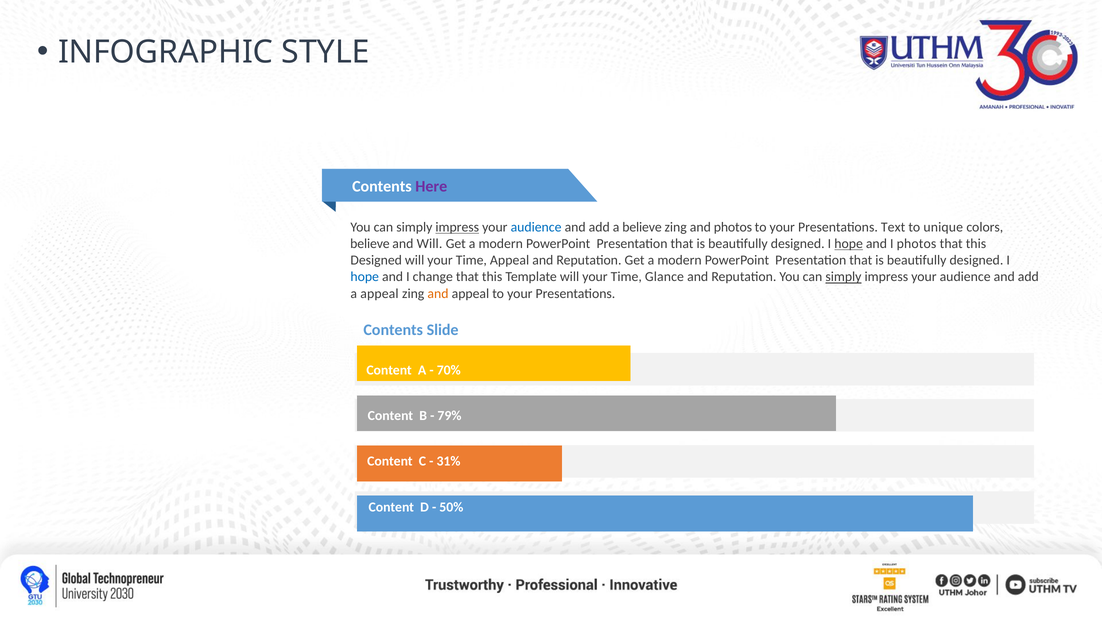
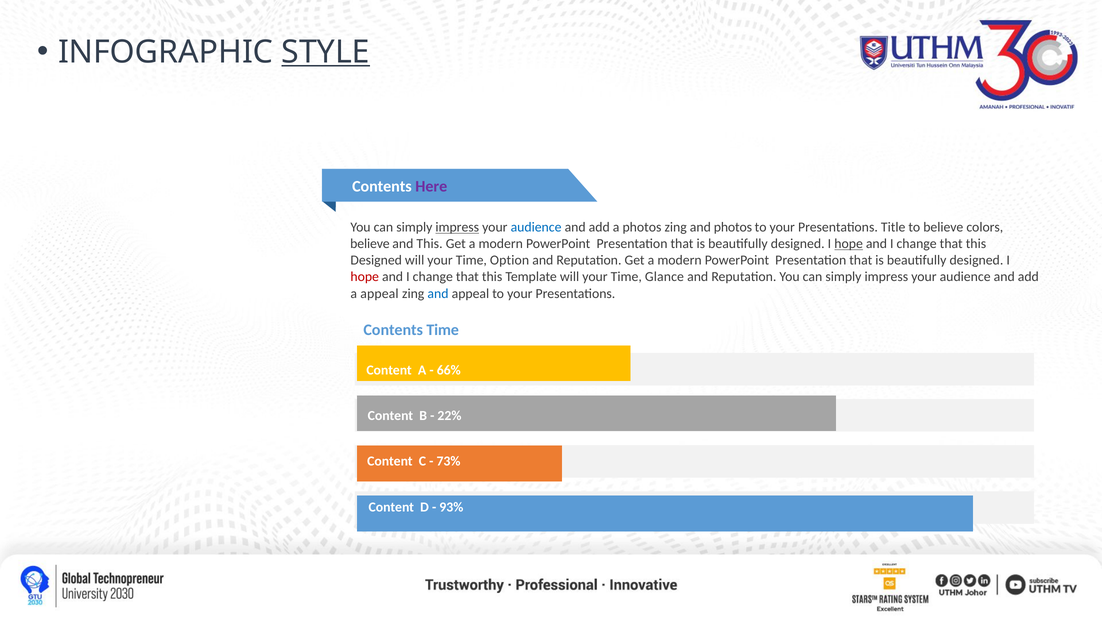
STYLE underline: none -> present (326, 52)
a believe: believe -> photos (642, 227)
Text: Text -> Title (893, 227)
to unique: unique -> believe (943, 227)
and Will: Will -> This (430, 244)
photos: photos -> change (917, 244)
Time Appeal: Appeal -> Option (510, 260)
hope colour: blue -> red (365, 277)
simply underline: present -> none (843, 277)
and colour: orange -> blue (438, 293)
Contents Slide: Slide -> Time (443, 330)
70%: 70% -> 66% (449, 370)
79%: 79% -> 22% (449, 416)
31%: 31% -> 73% (448, 461)
50%: 50% -> 93% (451, 507)
